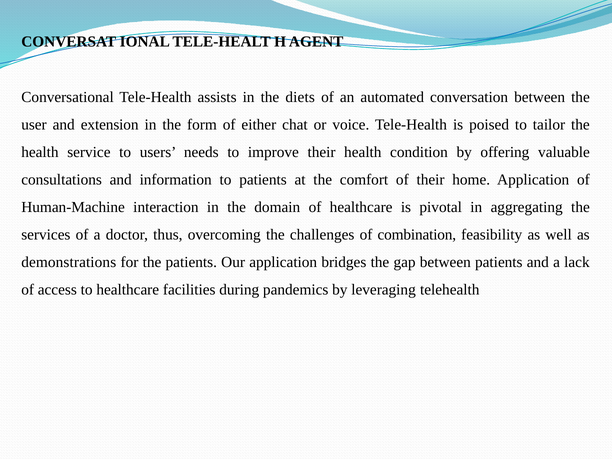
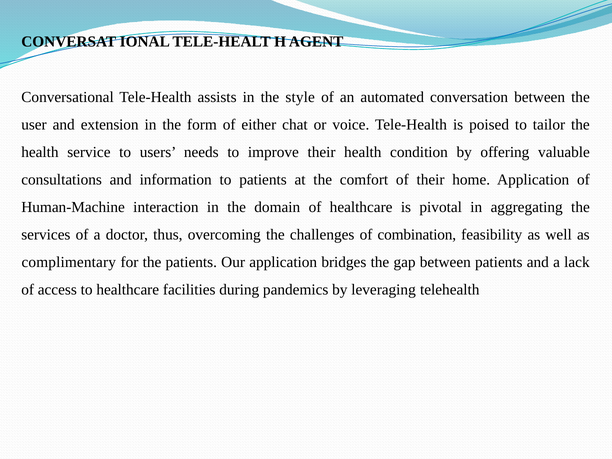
diets: diets -> style (300, 97)
demonstrations: demonstrations -> complimentary (69, 262)
